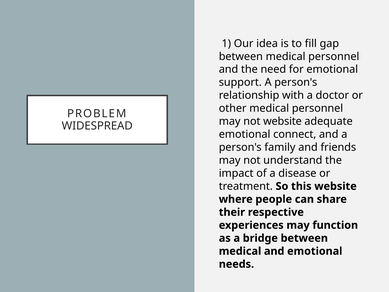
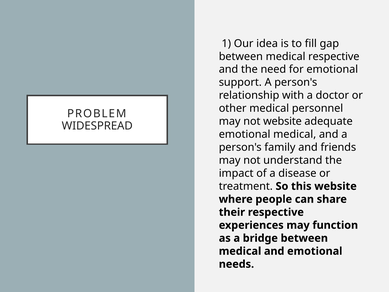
between medical personnel: personnel -> respective (334, 56)
emotional connect: connect -> medical (295, 134)
